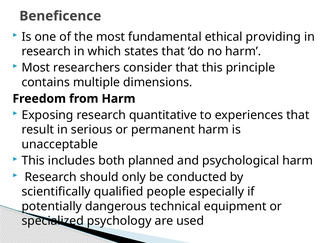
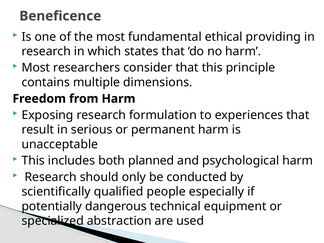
quantitative: quantitative -> formulation (163, 115)
psychology: psychology -> abstraction (119, 221)
